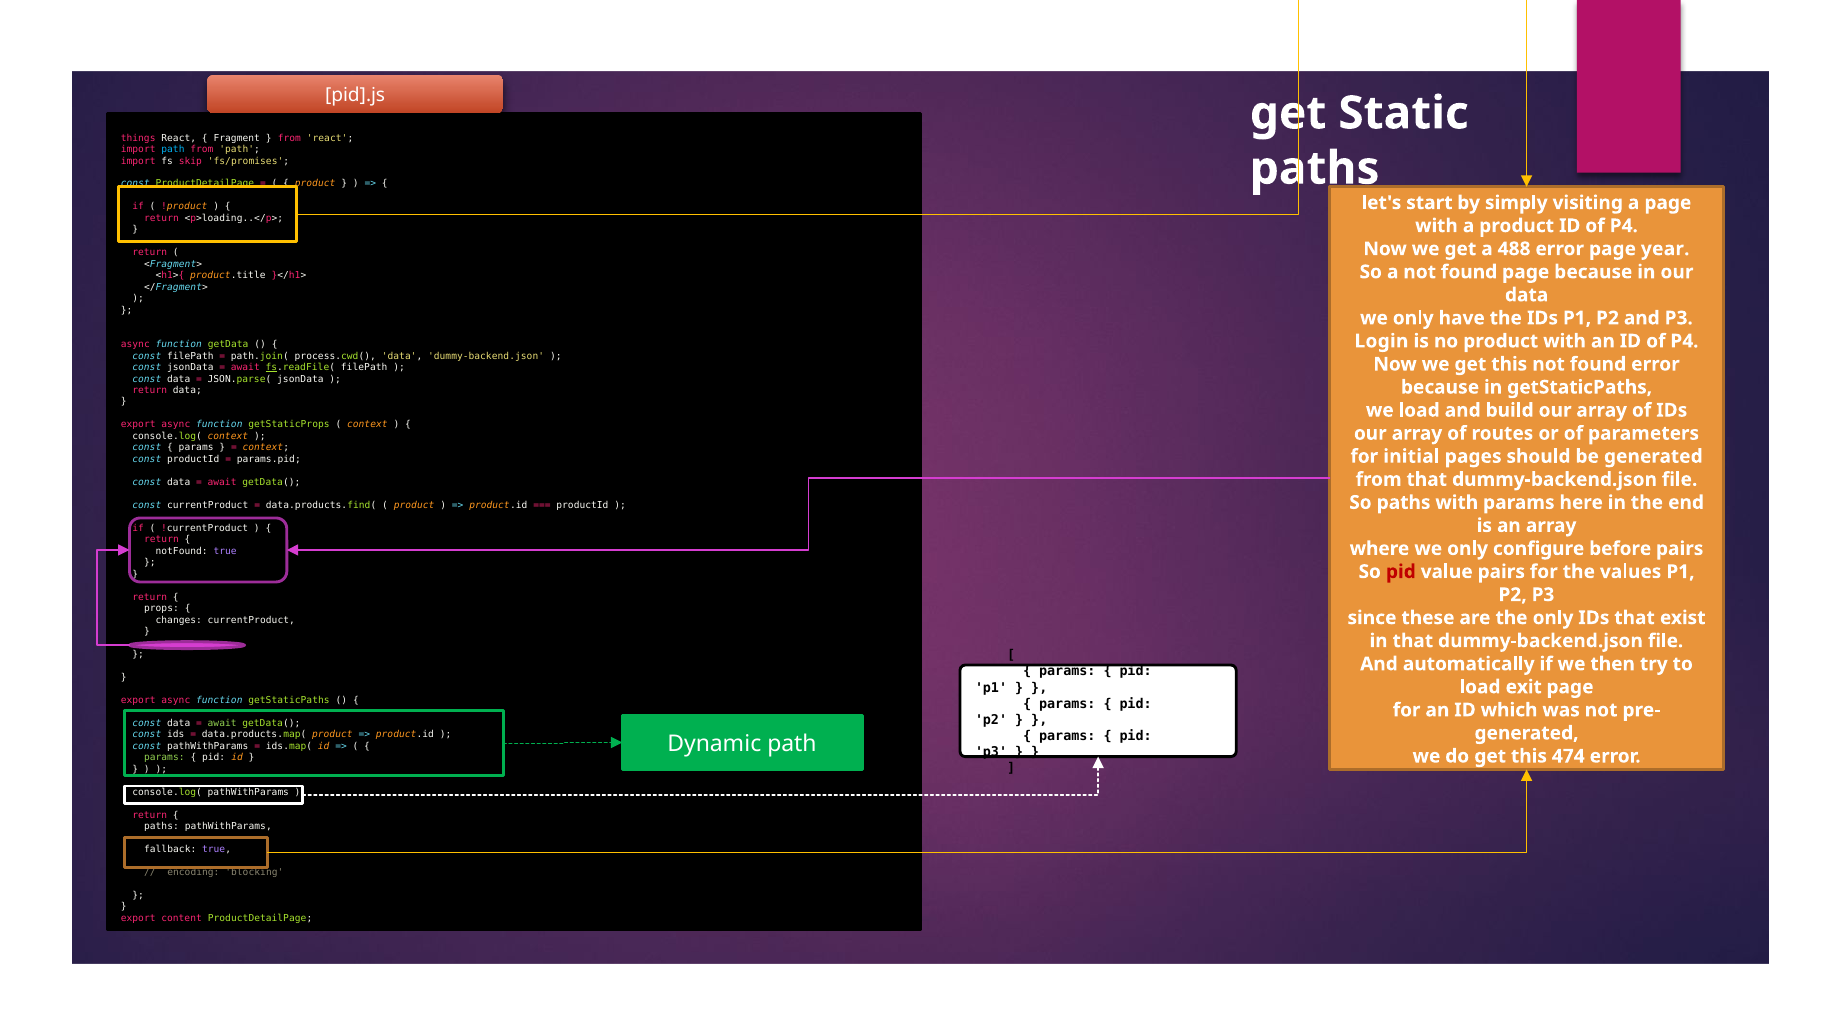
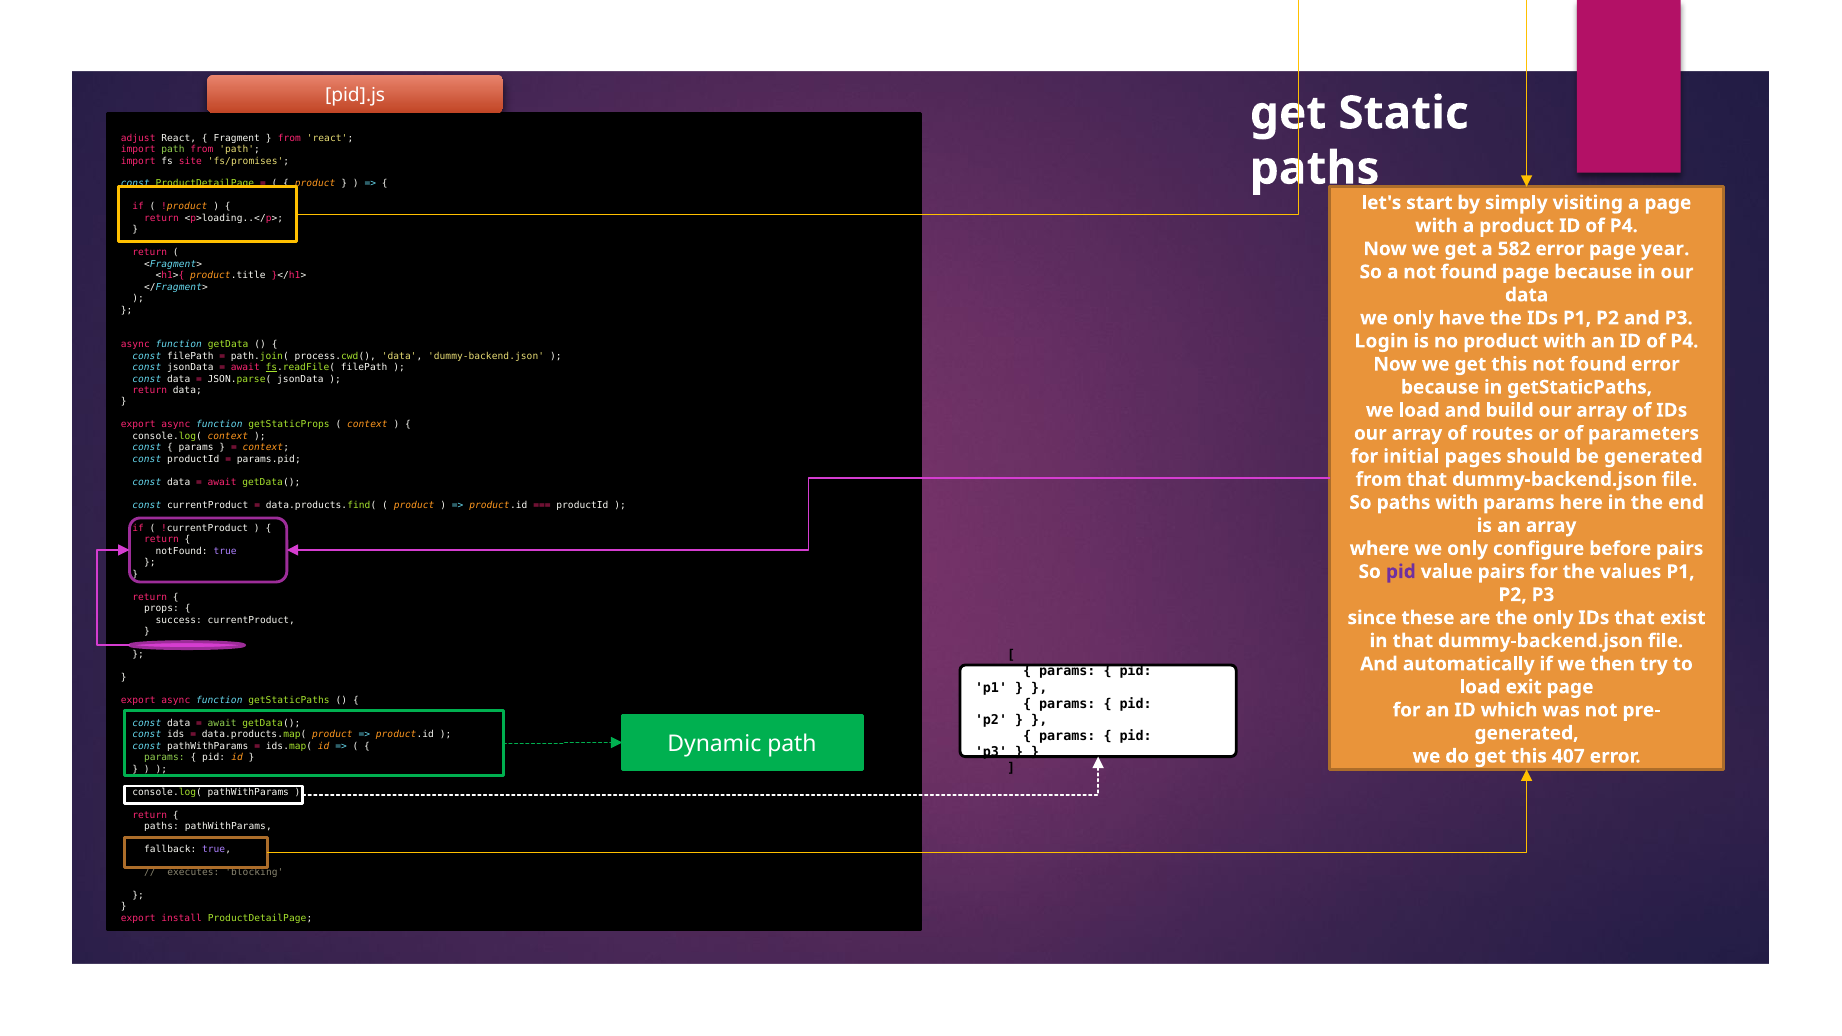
things: things -> adjust (138, 138)
path colour: light blue -> light green (173, 149)
skip: skip -> site (190, 161)
488: 488 -> 582 (1514, 249)
pid colour: red -> purple (1401, 572)
changes: changes -> success (179, 620)
474: 474 -> 407 (1568, 756)
encoding: encoding -> executes (193, 872)
content: content -> install (182, 918)
